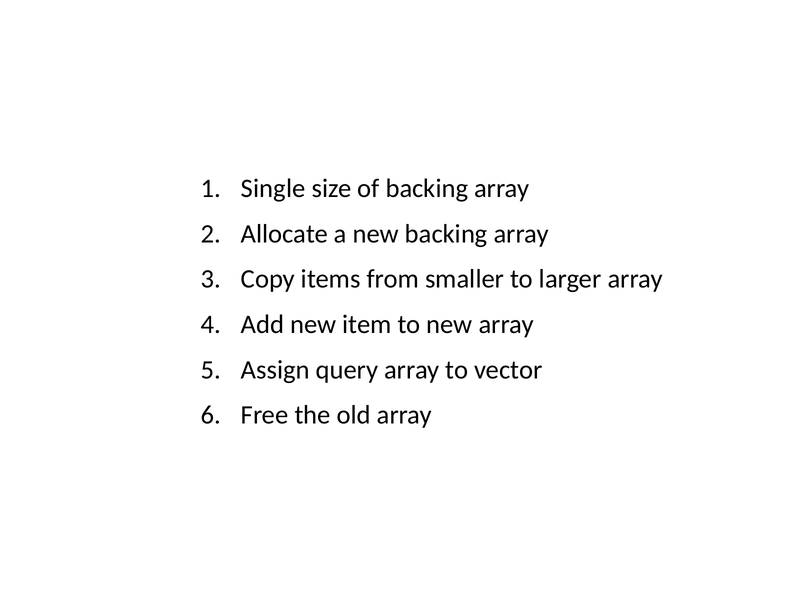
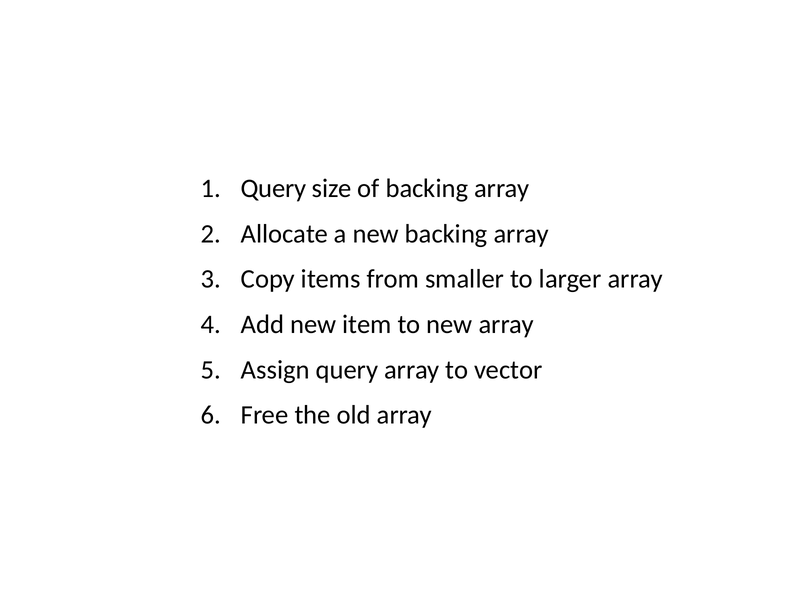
Single: Single -> Query (273, 188)
